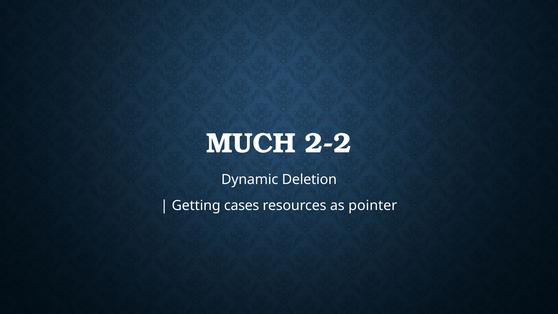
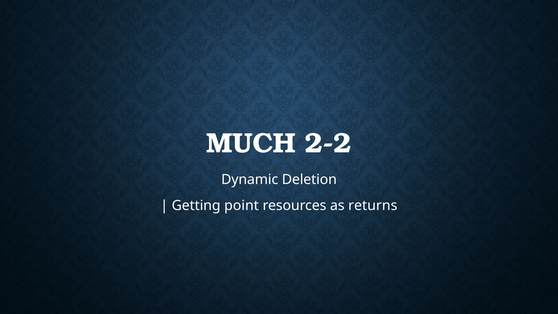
cases: cases -> point (242, 206)
pointer: pointer -> returns (373, 206)
